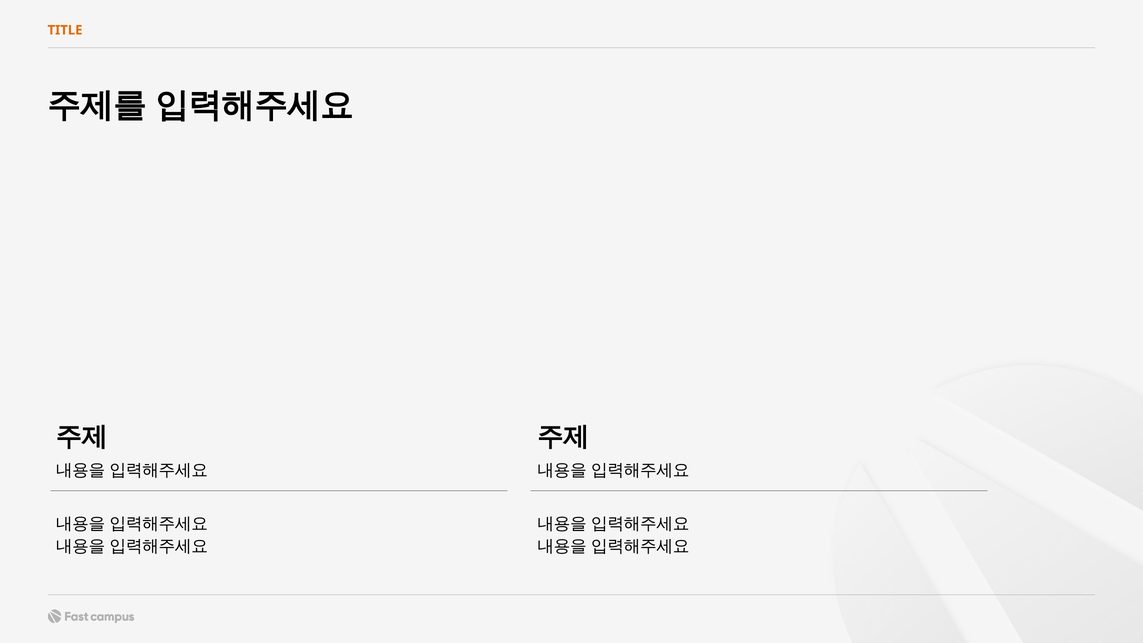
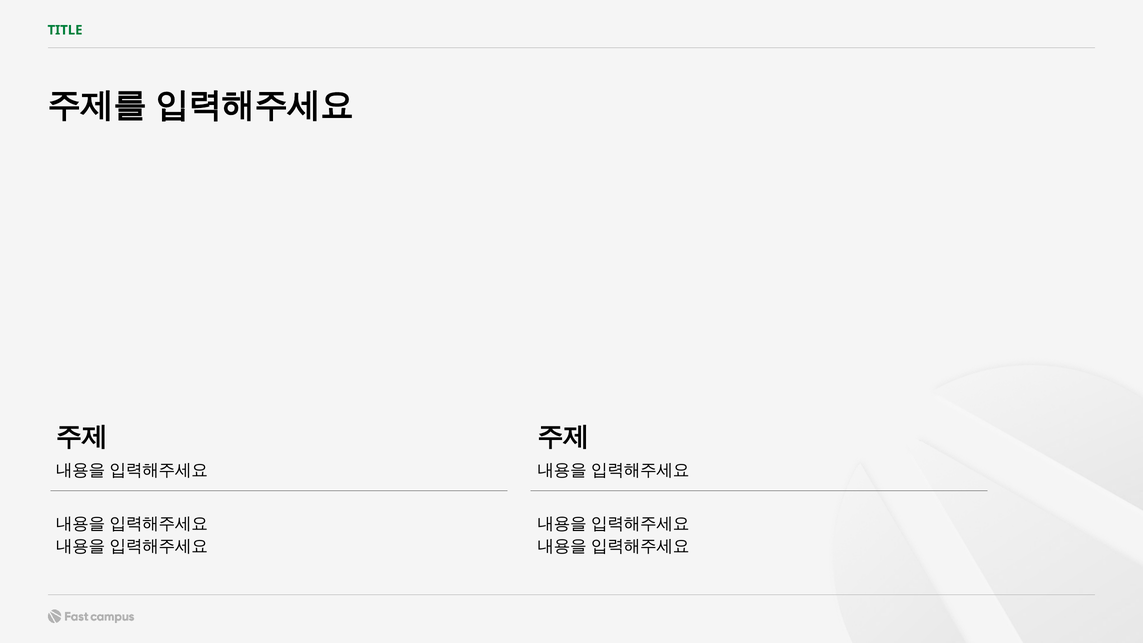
TITLE colour: orange -> green (65, 30)
